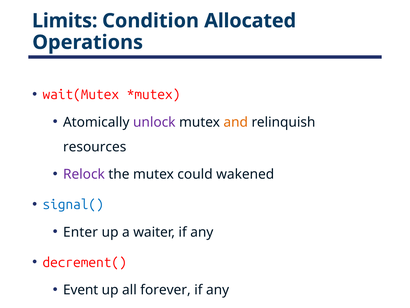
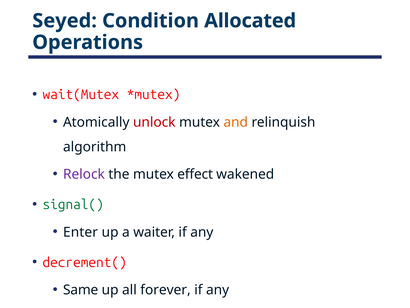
Limits: Limits -> Seyed (65, 21)
unlock colour: purple -> red (154, 122)
resources: resources -> algorithm (95, 147)
could: could -> effect (195, 174)
signal( colour: blue -> green (73, 204)
Event: Event -> Same (81, 290)
